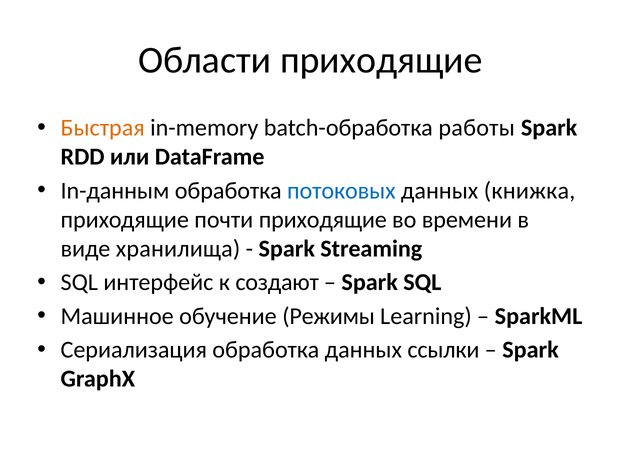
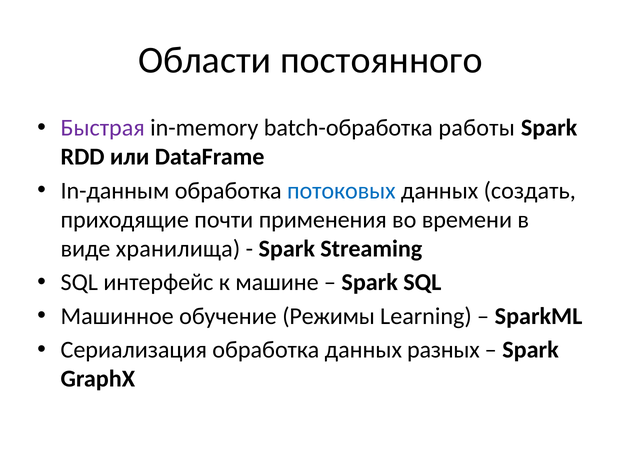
Области приходящие: приходящие -> постоянного (381, 60)
Быстрая colour: orange -> purple (103, 128)
книжка: книжка -> создать (530, 191)
почти приходящие: приходящие -> применения (323, 220)
создают: создают -> машине (277, 282)
ссылки: ссылки -> разных (443, 350)
